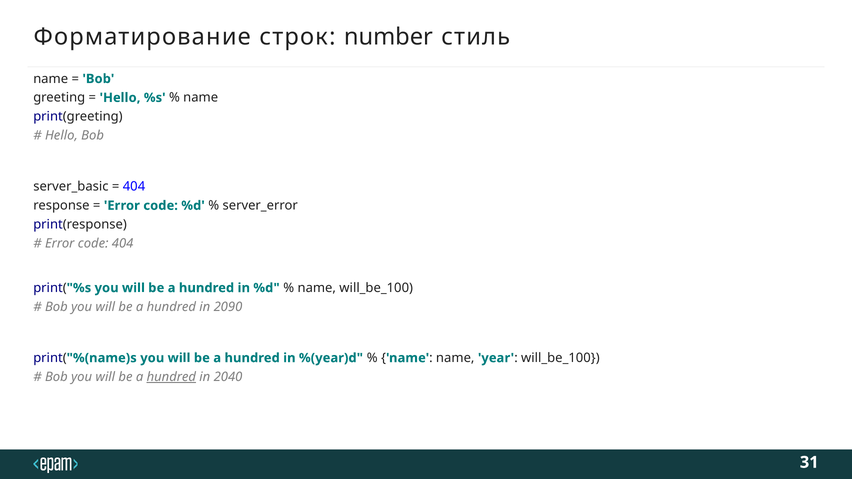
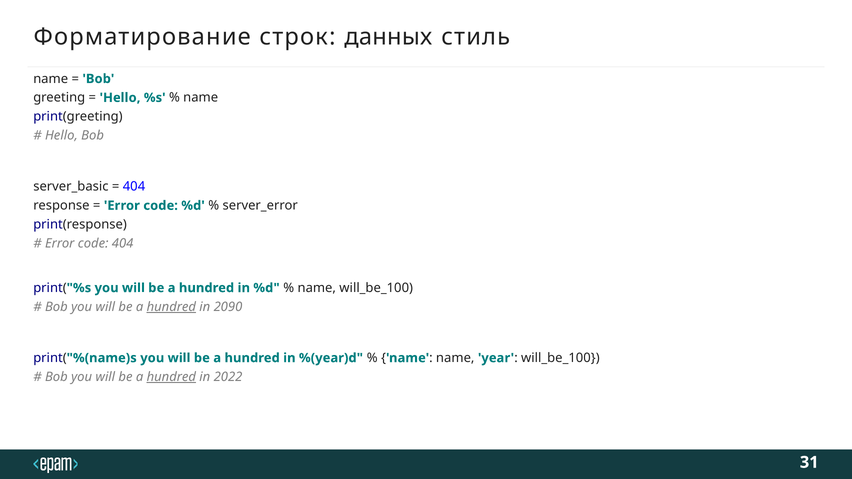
number: number -> данных (388, 37)
hundred underline: none -> present (171, 307)
2040: 2040 -> 2022 (228, 377)
